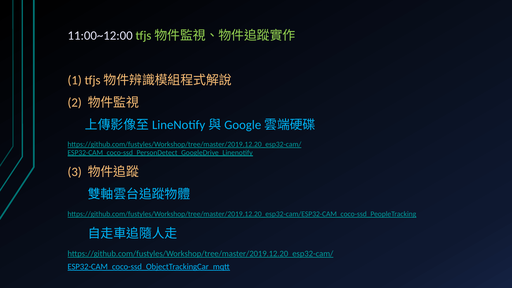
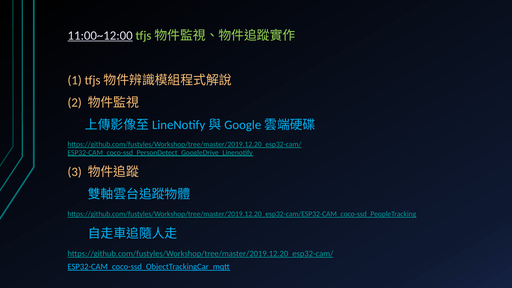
11:00~12:00 underline: none -> present (100, 35)
